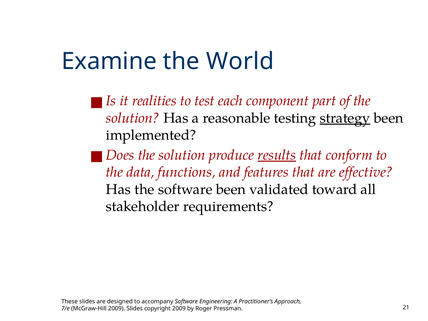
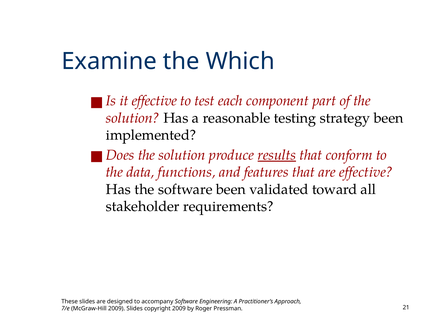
World: World -> Which (240, 61)
it realities: realities -> effective (154, 101)
strategy underline: present -> none (345, 118)
